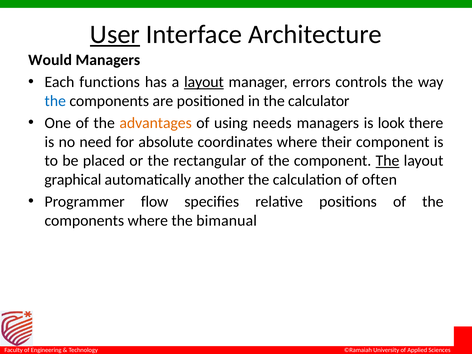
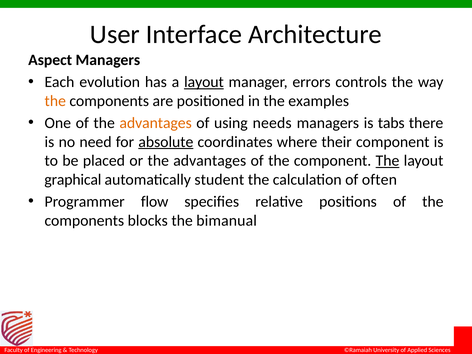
User underline: present -> none (115, 34)
Would: Would -> Aspect (50, 60)
functions: functions -> evolution (110, 82)
the colour: blue -> orange (55, 101)
calculator: calculator -> examples (319, 101)
look: look -> tabs (391, 123)
absolute underline: none -> present (166, 142)
or the rectangular: rectangular -> advantages (210, 161)
another: another -> student (219, 180)
components where: where -> blocks (148, 221)
